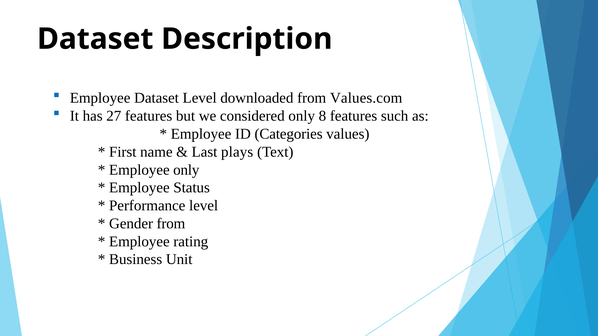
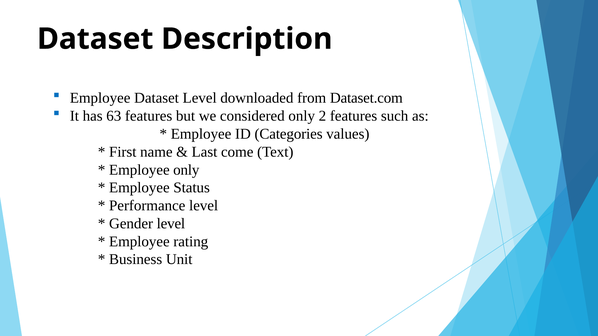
Values.com: Values.com -> Dataset.com (366, 98)
27: 27 -> 63 (114, 116)
8: 8 -> 2 (322, 116)
plays: plays -> come (237, 152)
Gender from: from -> level (171, 224)
